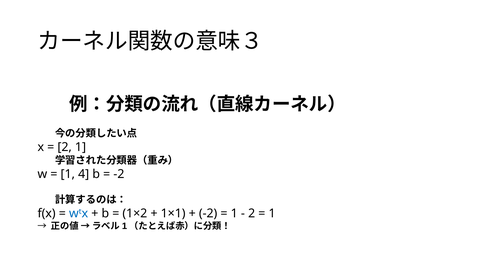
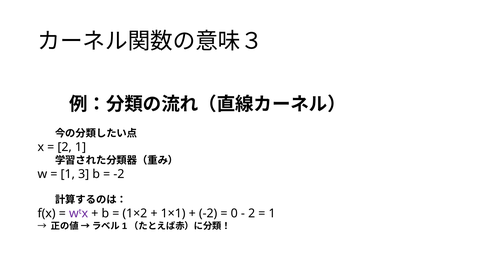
4: 4 -> 3 (84, 174)
wᵗx colour: blue -> purple (79, 213)
1: 1 -> 0 (234, 213)
